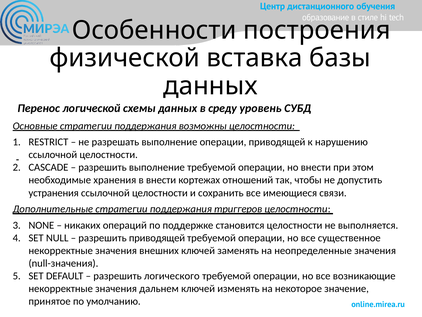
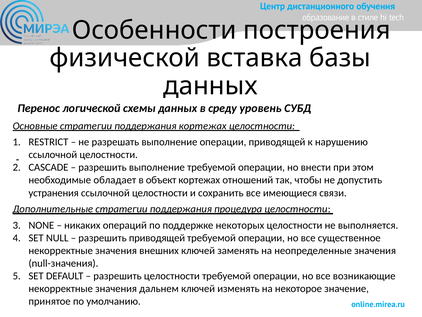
поддержания возможны: возможны -> кортежах (203, 126)
хранения: хранения -> обладает (115, 180)
в внести: внести -> объект (161, 180)
триггеров: триггеров -> процедура (238, 209)
становится: становится -> некоторых (240, 225)
разрешить логического: логического -> целостности (172, 276)
